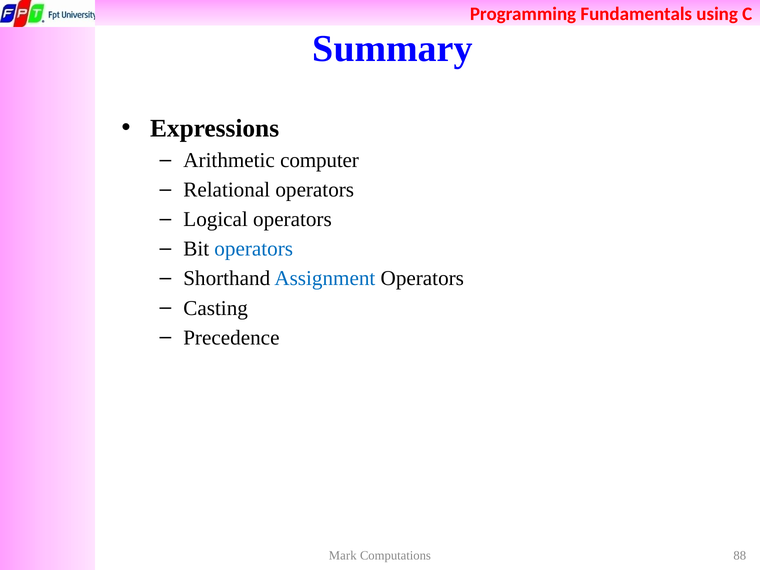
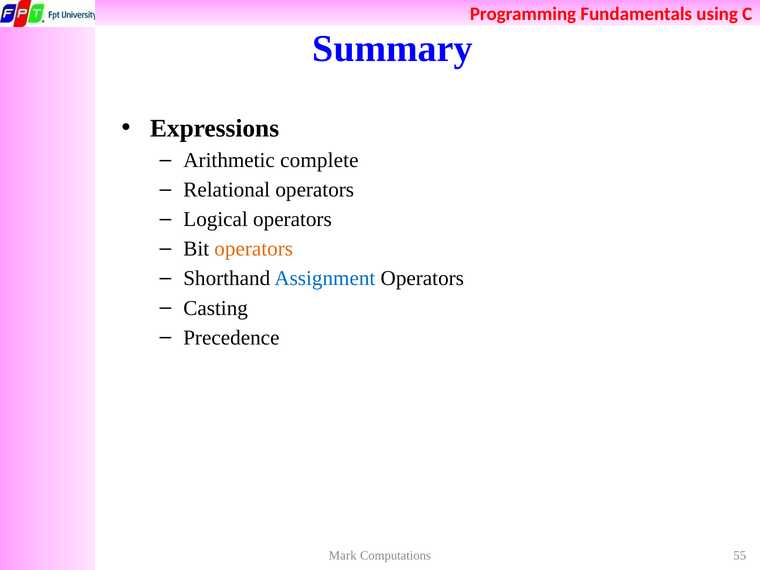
computer: computer -> complete (319, 160)
operators colour: blue -> orange (254, 249)
88: 88 -> 55 (740, 556)
